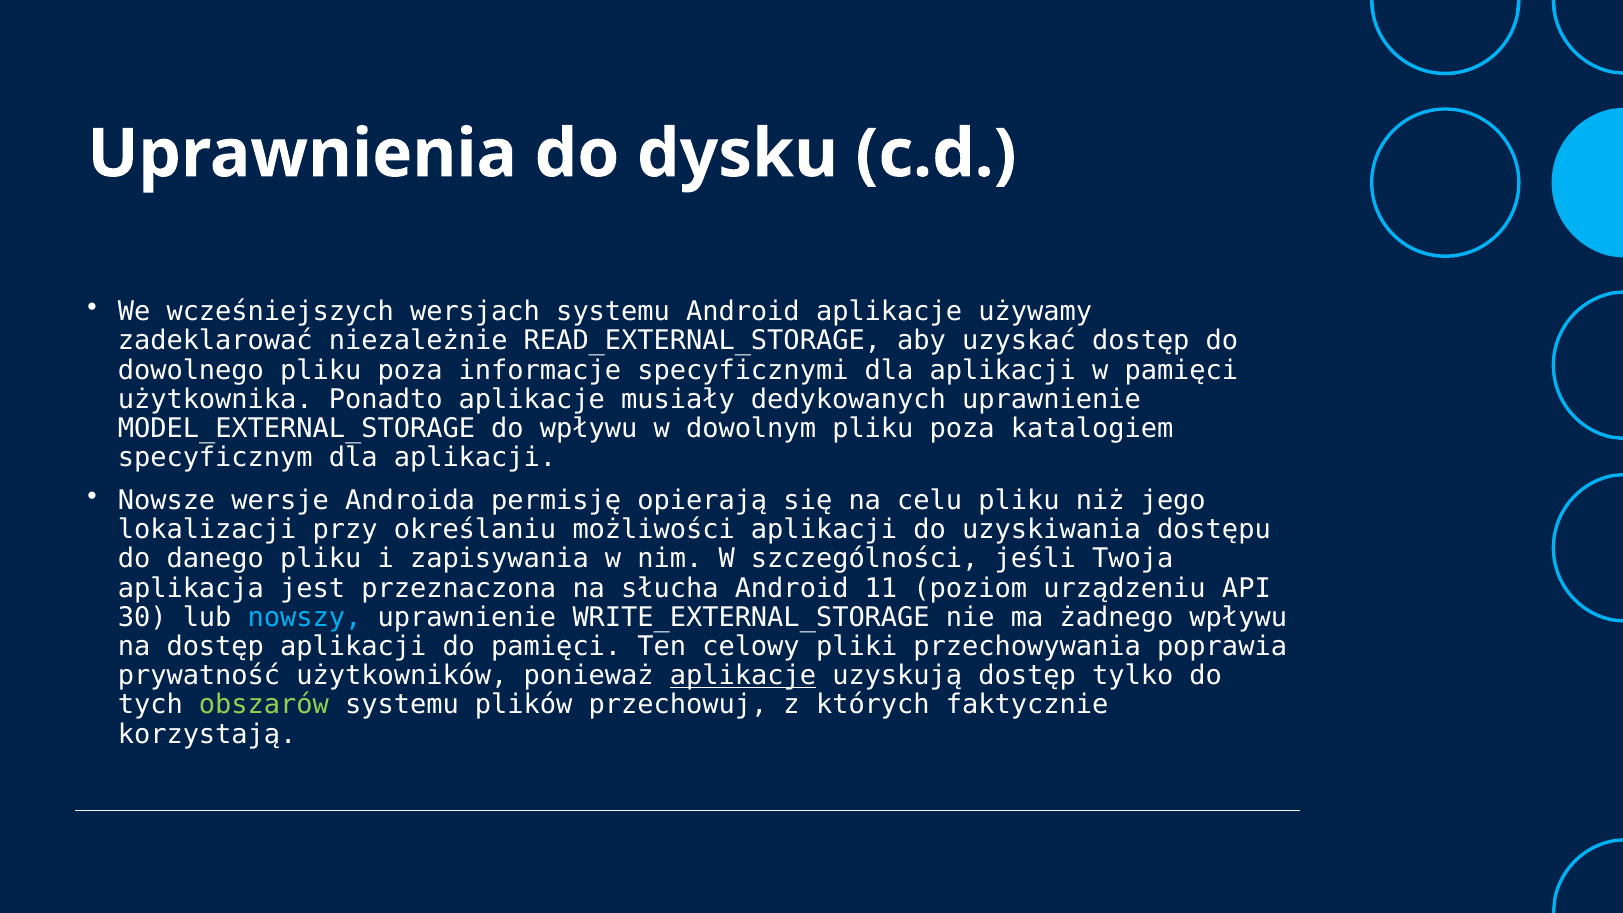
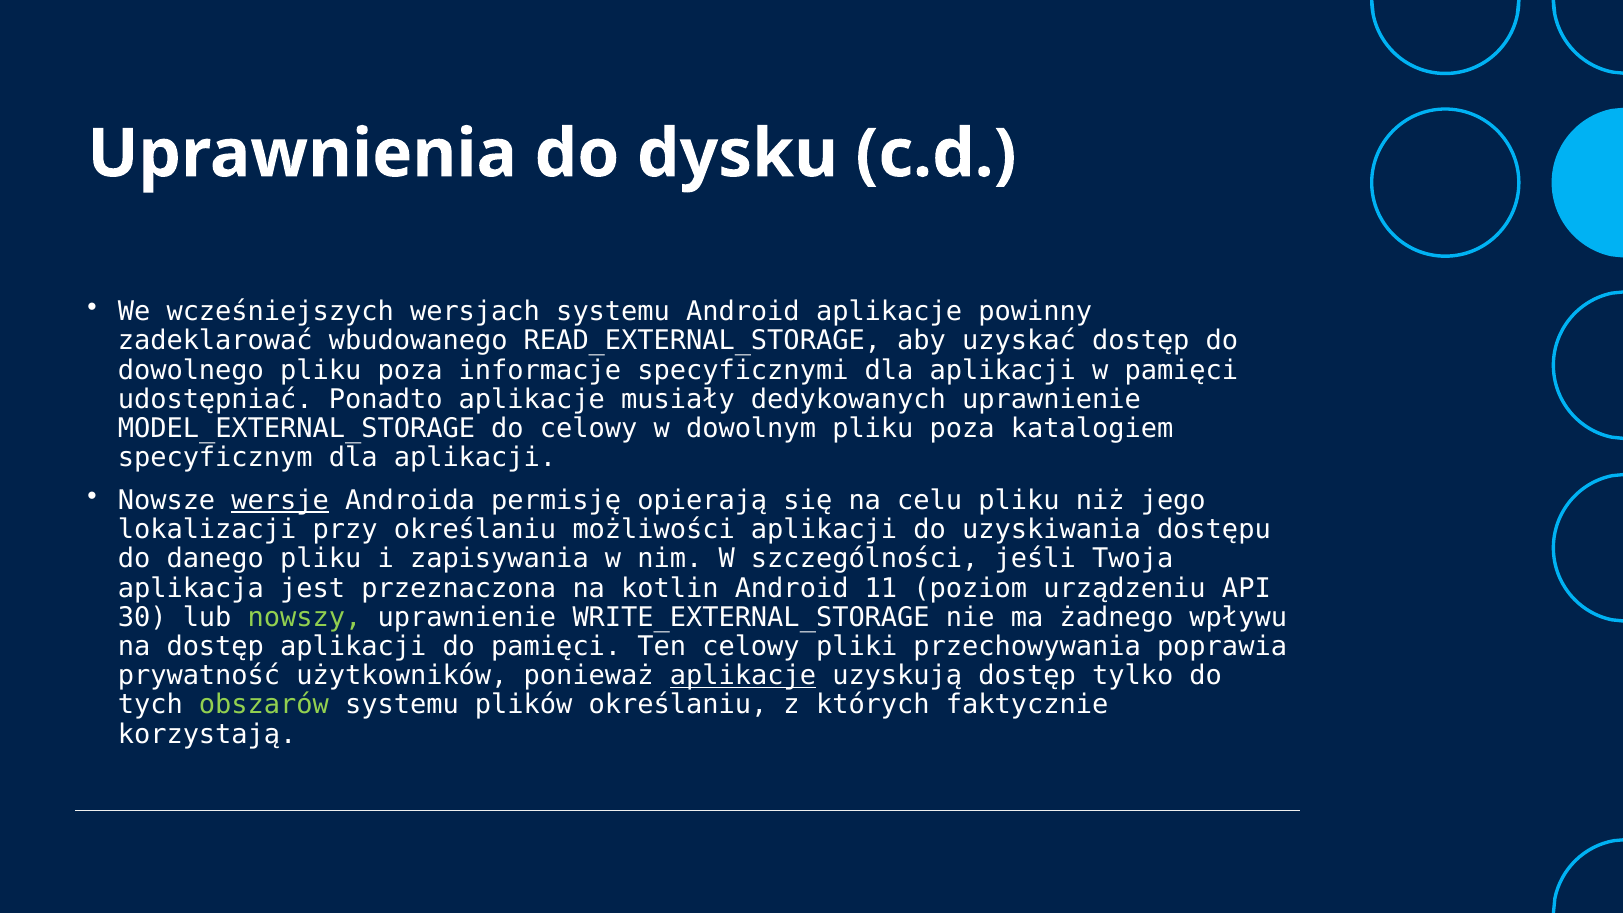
używamy: używamy -> powinny (1035, 312)
niezależnie: niezależnie -> wbudowanego (418, 341)
użytkownika: użytkownika -> udostępniać (215, 399)
do wpływu: wpływu -> celowy (589, 428)
wersje underline: none -> present (280, 501)
słucha: słucha -> kotlin (670, 588)
nowszy colour: light blue -> light green (305, 617)
plików przechowuj: przechowuj -> określaniu (678, 705)
